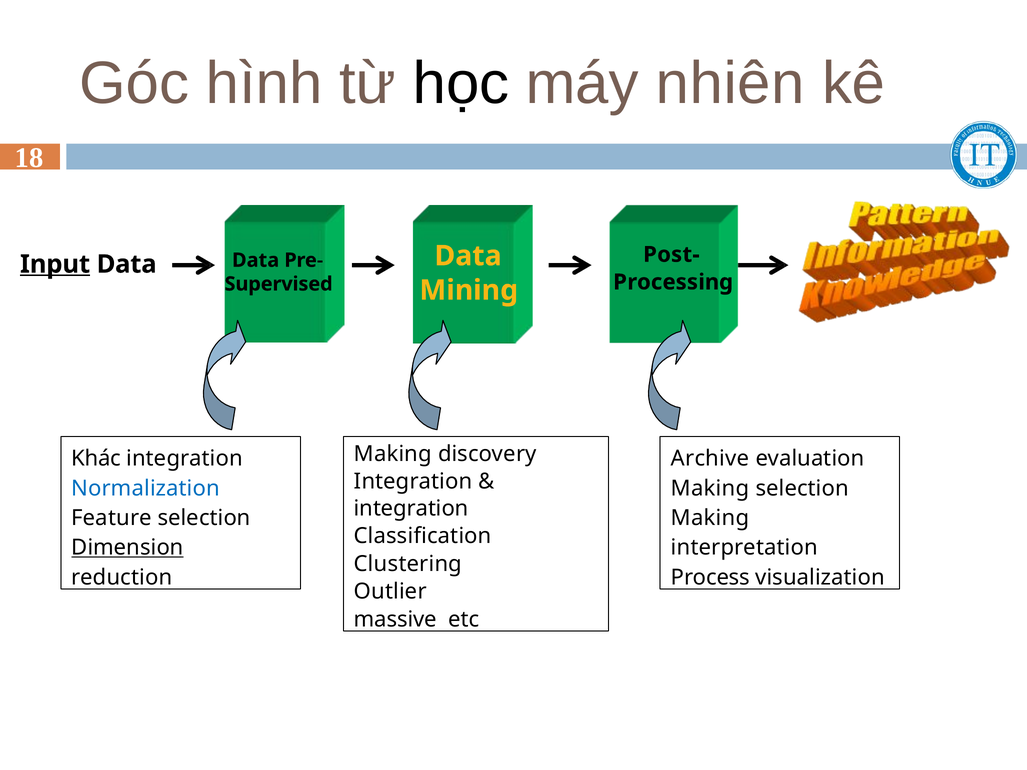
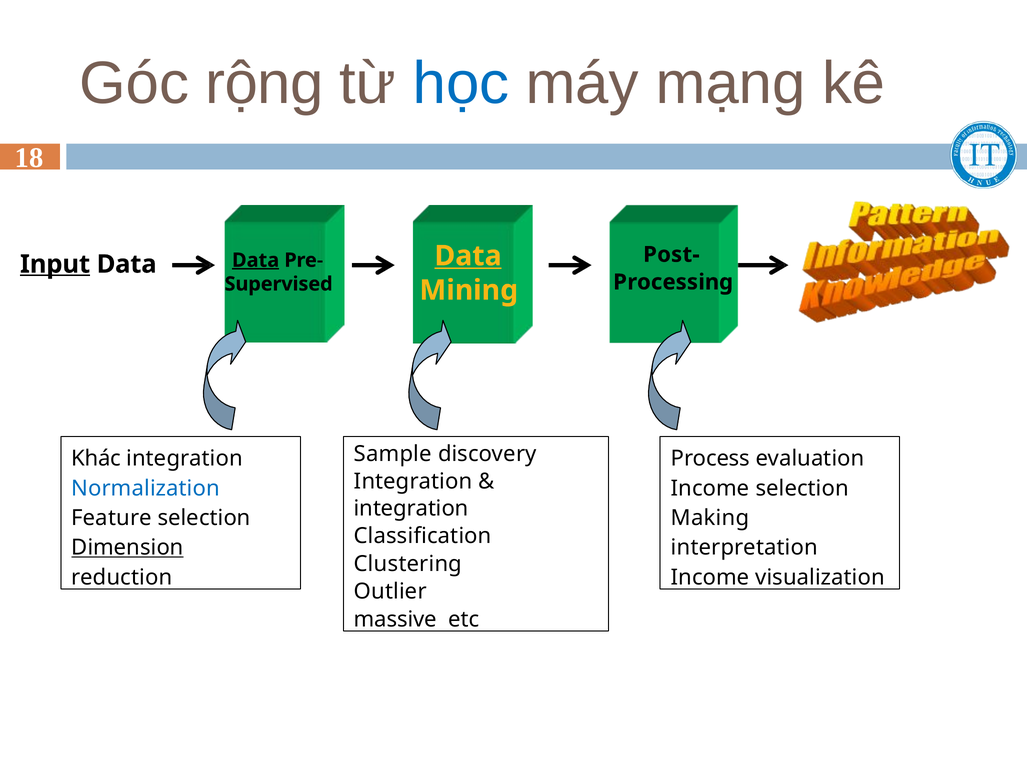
hình: hình -> rộng (264, 83)
học colour: black -> blue (461, 83)
nhiên: nhiên -> mạng (731, 83)
Data underline: none -> present (256, 260)
Data underline: none -> present (468, 256)
Making: Making -> Sample (393, 454)
Archive: Archive -> Process (710, 459)
Making: Making -> Income (710, 488)
Process: Process -> Income (710, 577)
